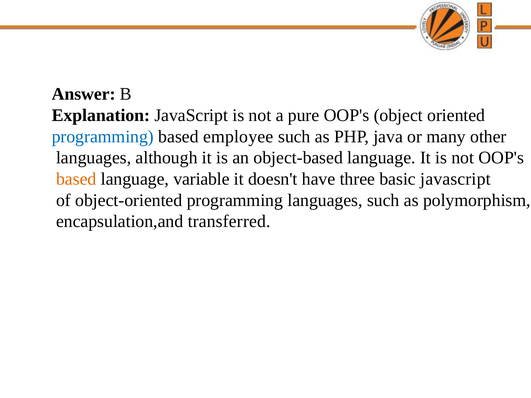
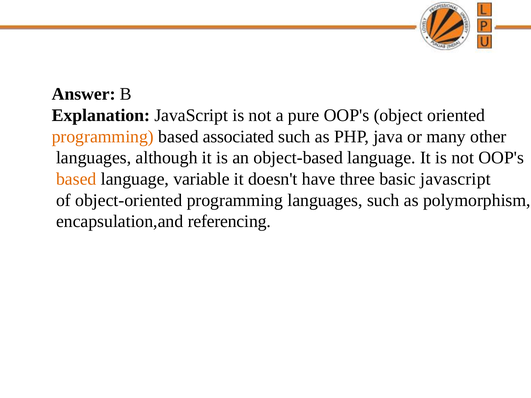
programming colour: blue -> orange (103, 137)
employee: employee -> associated (238, 137)
transferred: transferred -> referencing (229, 222)
